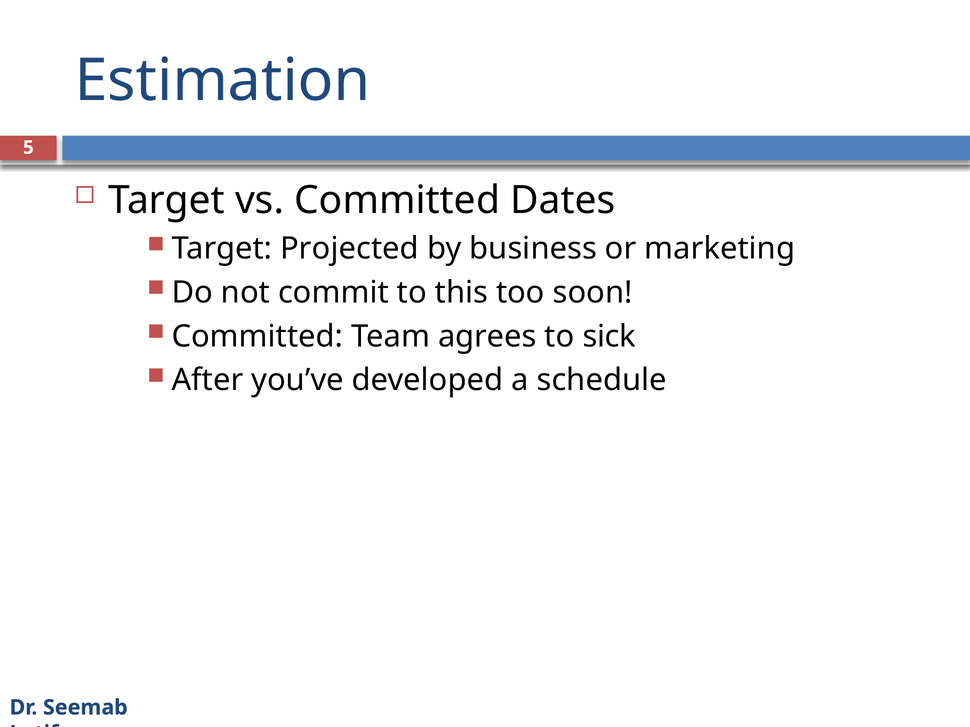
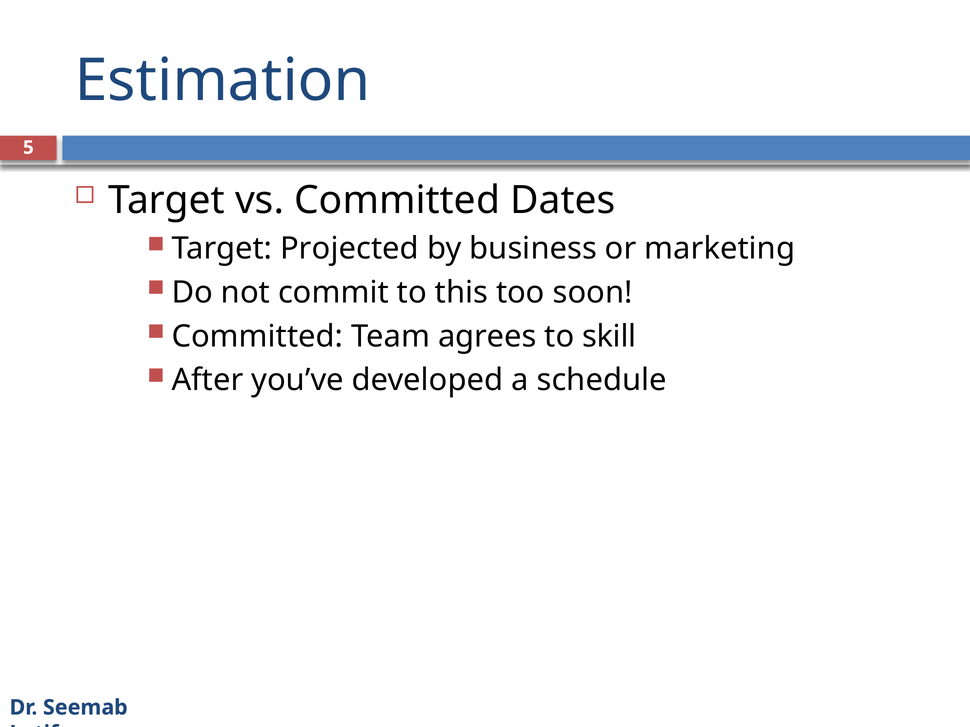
sick: sick -> skill (609, 337)
